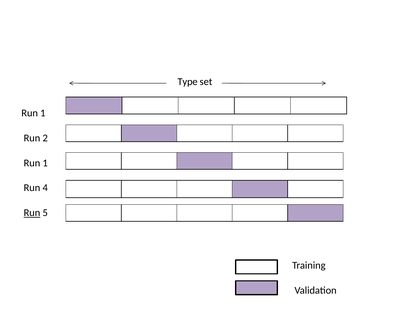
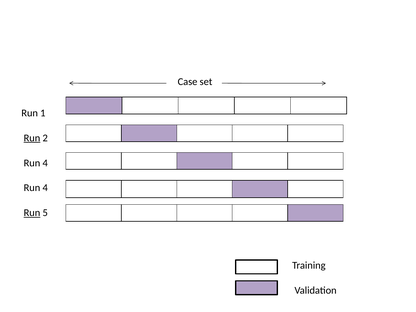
Type: Type -> Case (188, 82)
Run underline: none -> present (32, 138)
1: 1 -> 4 (45, 163)
